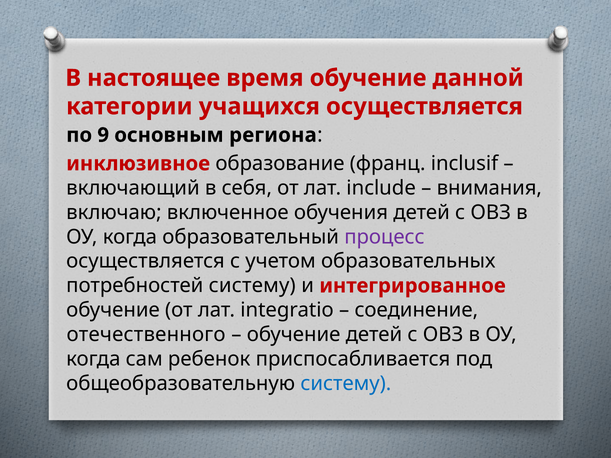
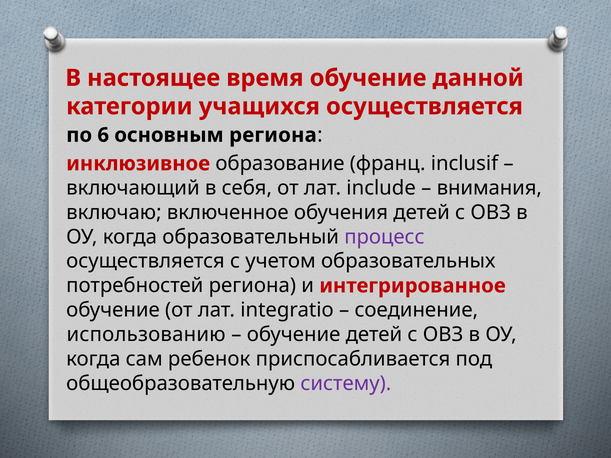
9: 9 -> 6 (103, 135)
потребностей систему: систему -> региона (252, 286)
отечественного: отечественного -> использованию (146, 335)
систему colour: blue -> purple (346, 384)
